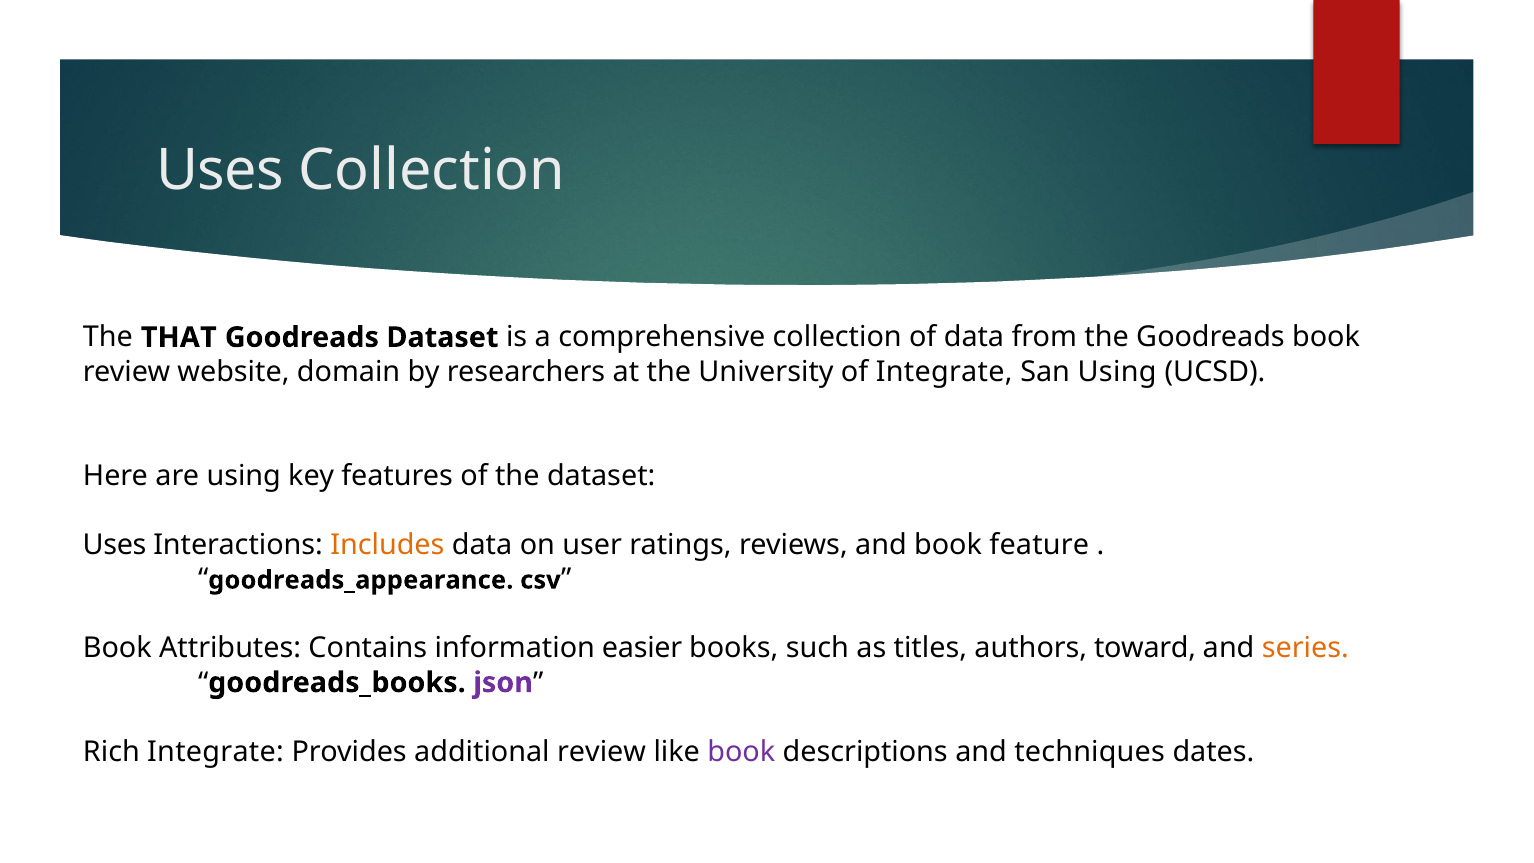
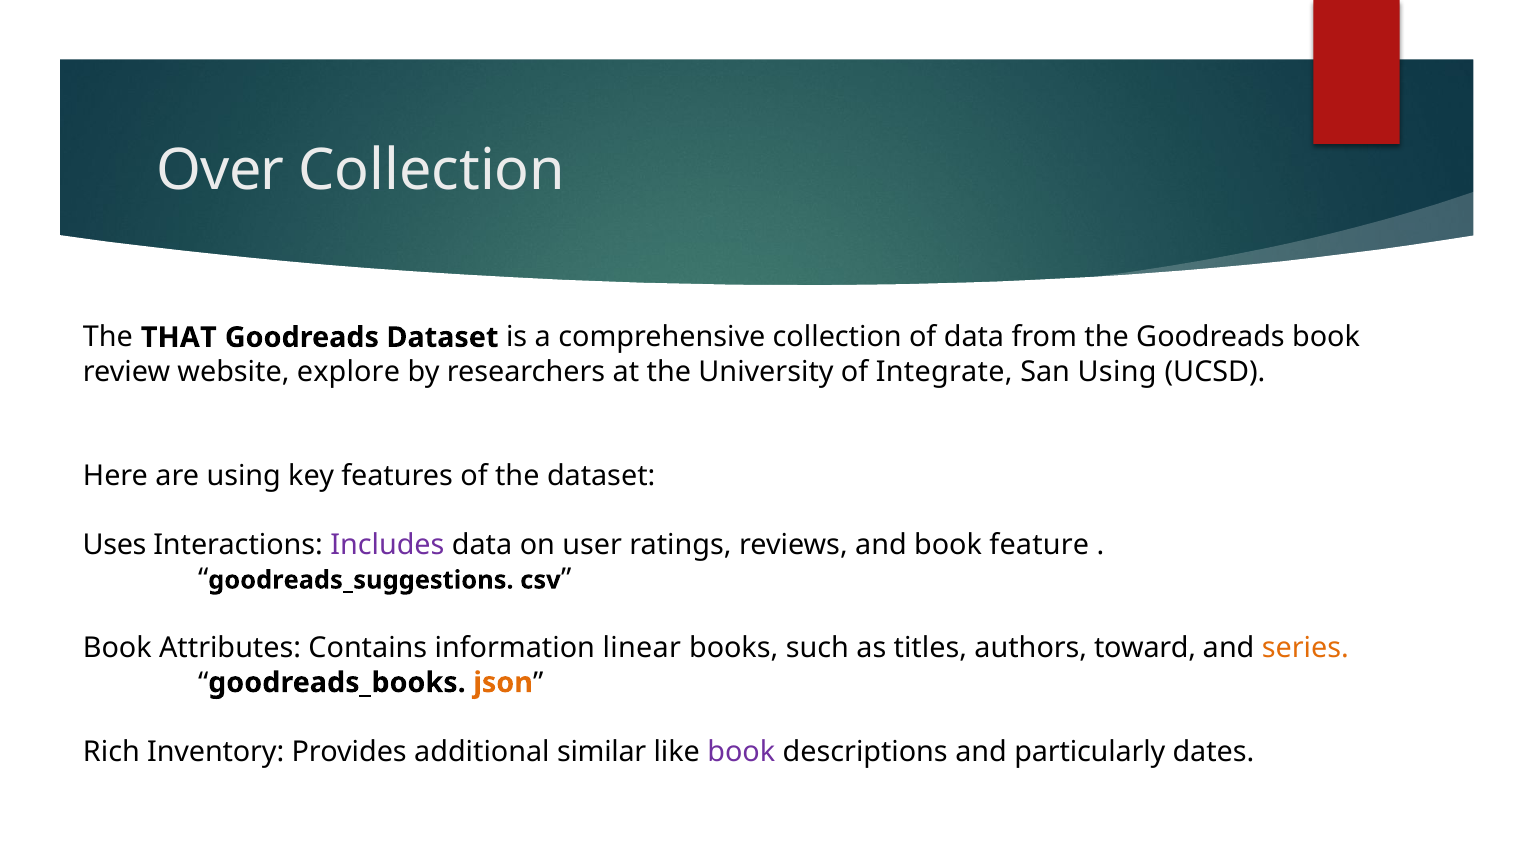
Uses: Uses -> Over (220, 170)
domain: domain -> explore (348, 372)
Includes colour: orange -> purple (387, 544)
goodreads_appearance: goodreads_appearance -> goodreads_suggestions (361, 580)
easier: easier -> linear (642, 648)
json colour: purple -> orange (503, 683)
Rich Integrate: Integrate -> Inventory (216, 752)
additional review: review -> similar (602, 752)
techniques: techniques -> particularly (1090, 752)
